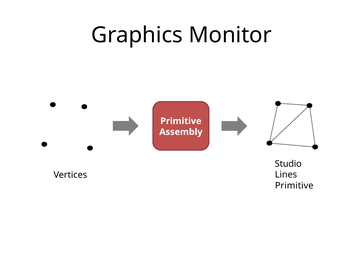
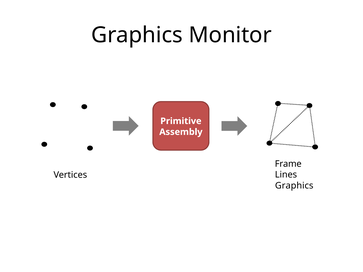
Studio: Studio -> Frame (288, 164)
Primitive: Primitive -> Graphics (294, 186)
